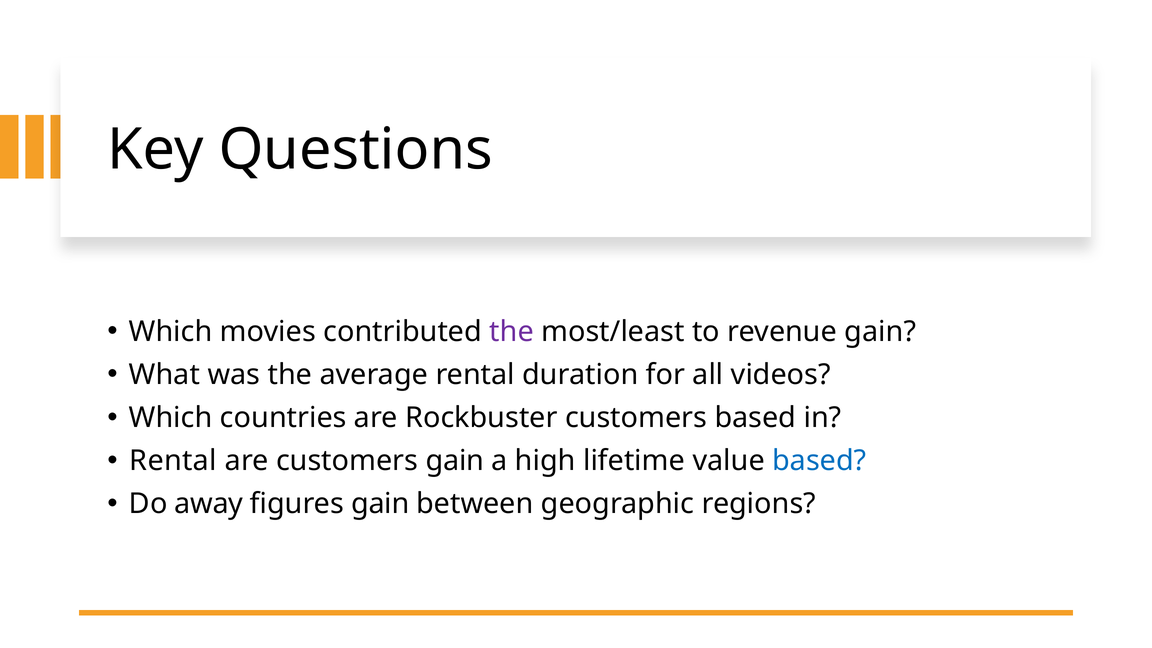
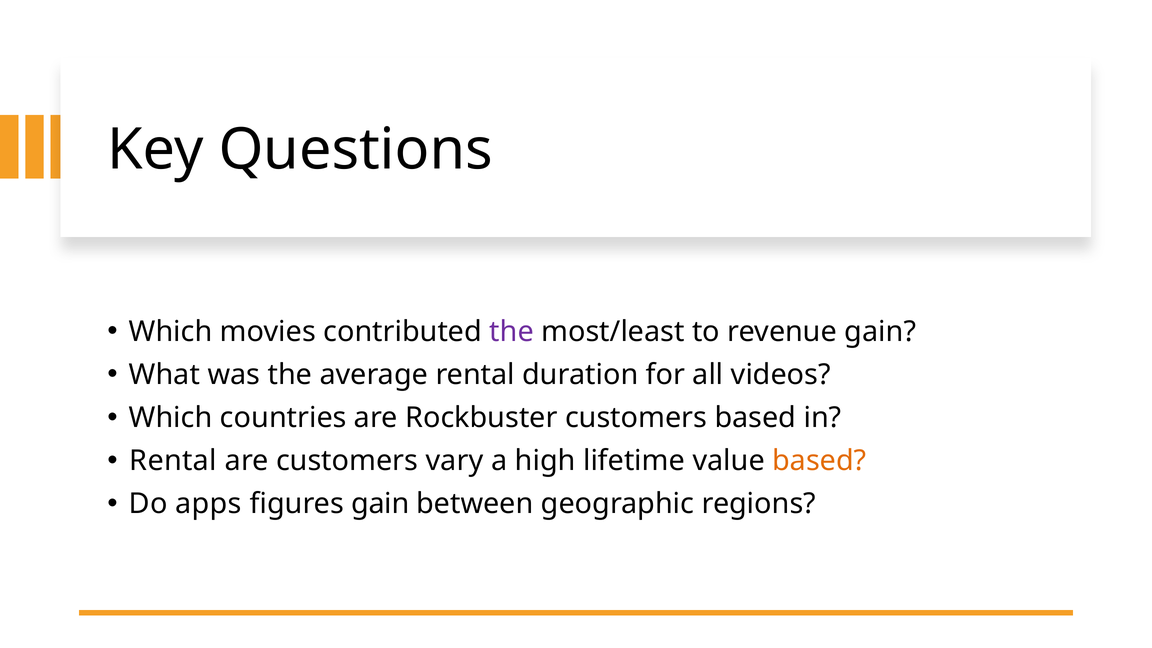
customers gain: gain -> vary (455, 461)
based colour: blue -> orange (819, 461)
away: away -> apps (208, 504)
